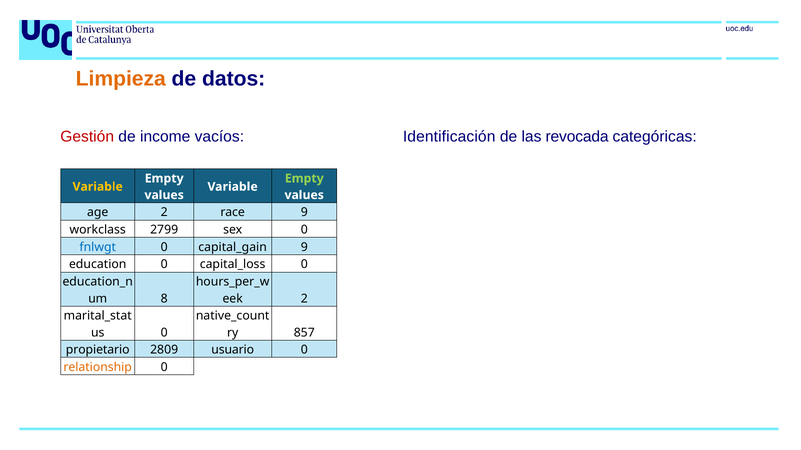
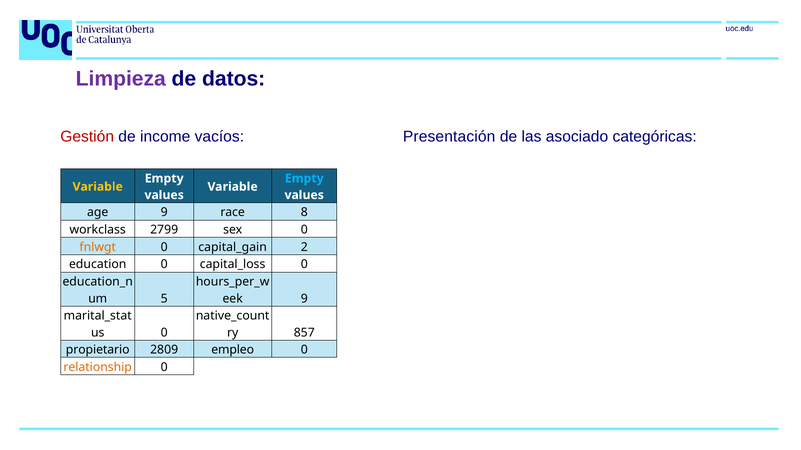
Limpieza colour: orange -> purple (121, 79)
Identificación: Identificación -> Presentación (449, 137)
revocada: revocada -> asociado (577, 137)
Empty colour: light green -> light blue (304, 179)
age 2: 2 -> 9 (164, 213)
race 9: 9 -> 8 (304, 213)
fnlwgt colour: blue -> orange (98, 247)
9: 9 -> 2 (304, 247)
8: 8 -> 5 (164, 299)
2: 2 -> 9 (304, 299)
usuario: usuario -> empleo (233, 350)
